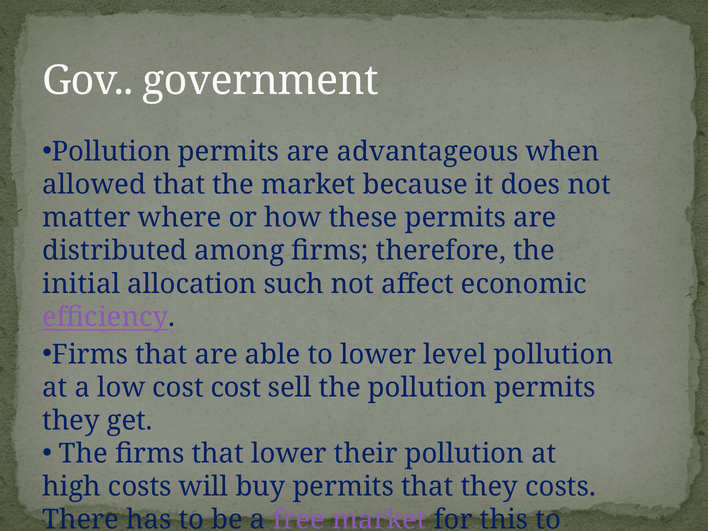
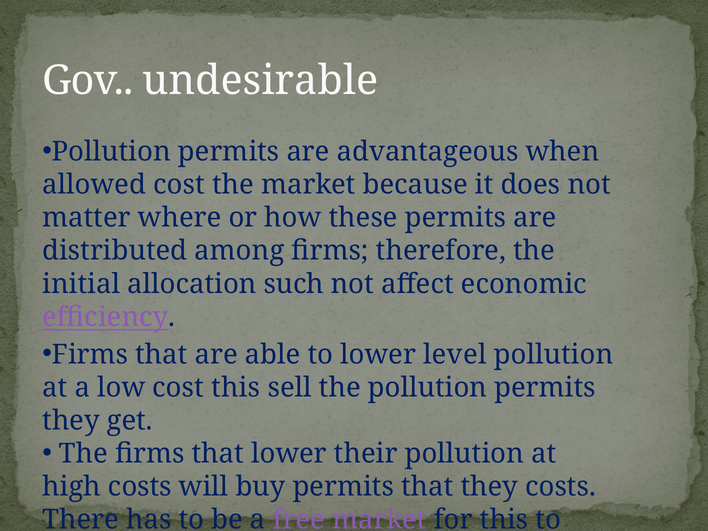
government: government -> undesirable (260, 81)
allowed that: that -> cost (179, 185)
cost cost: cost -> this (236, 387)
